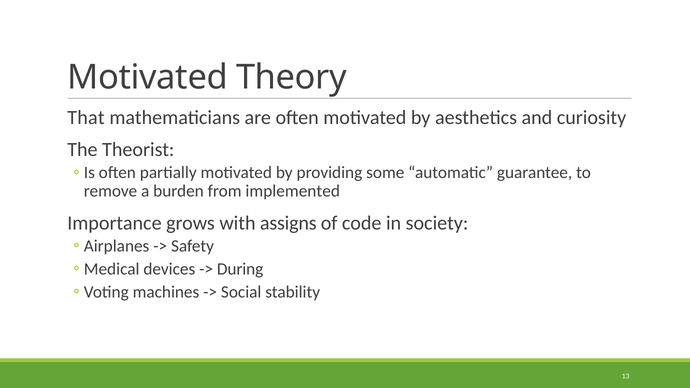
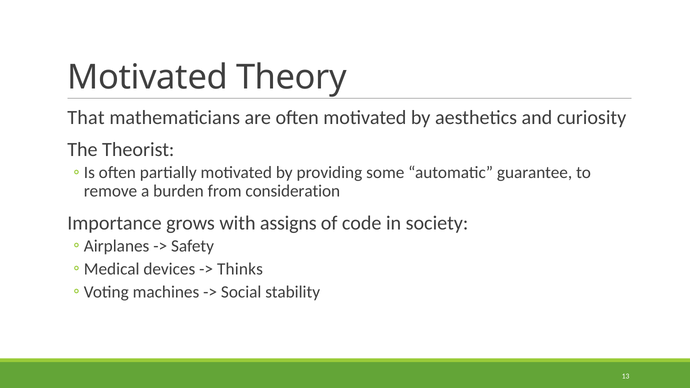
implemented: implemented -> consideration (293, 191)
During: During -> Thinks (240, 269)
